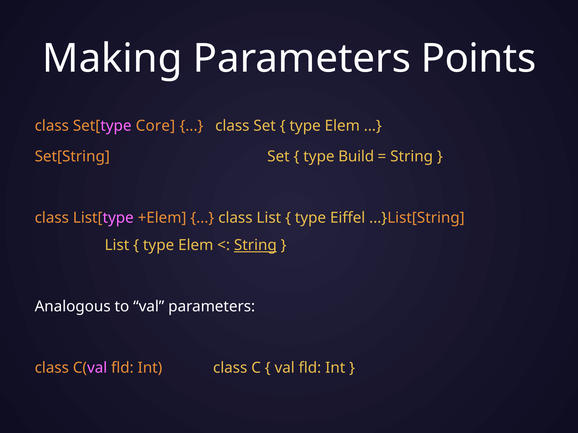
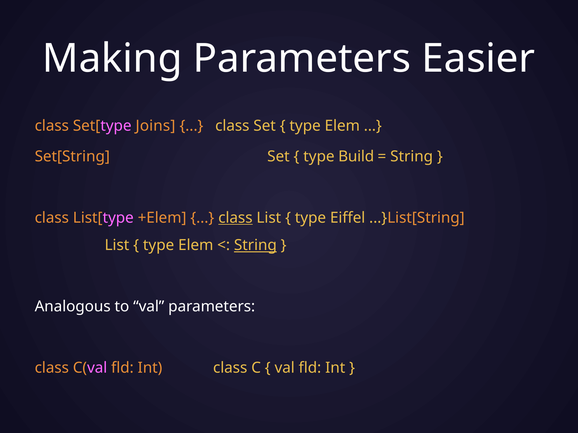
Points: Points -> Easier (478, 59)
Core: Core -> Joins (155, 126)
class underline: none -> present (235, 218)
